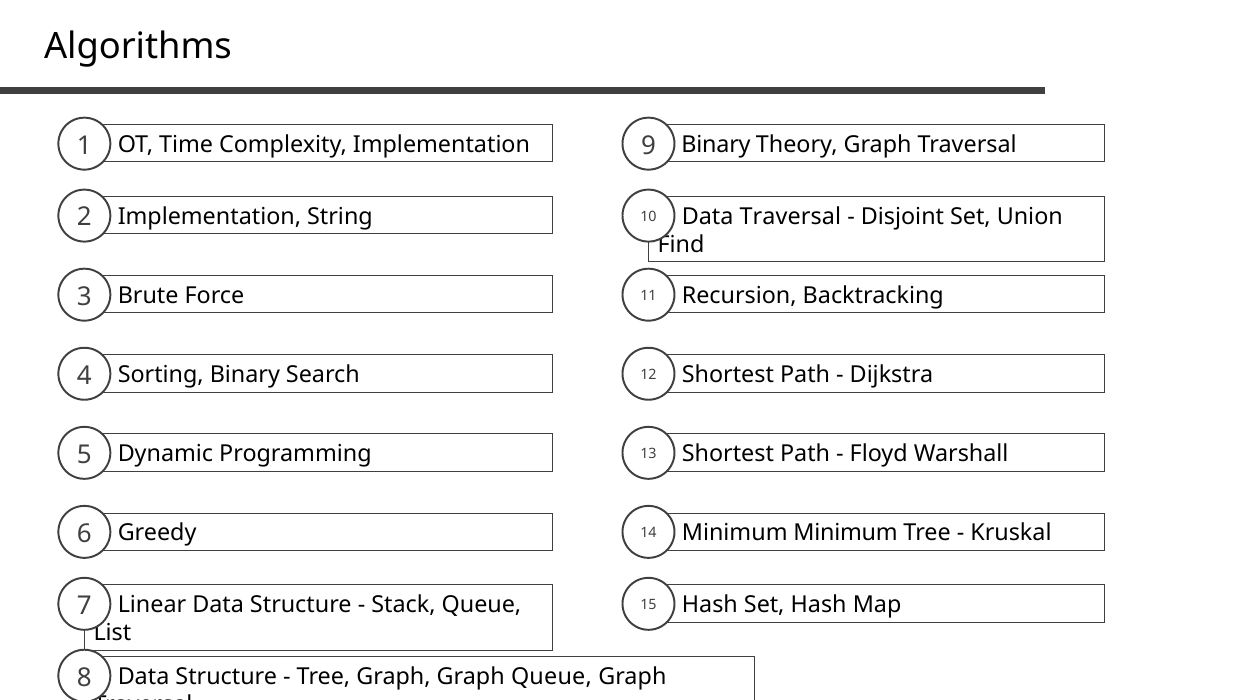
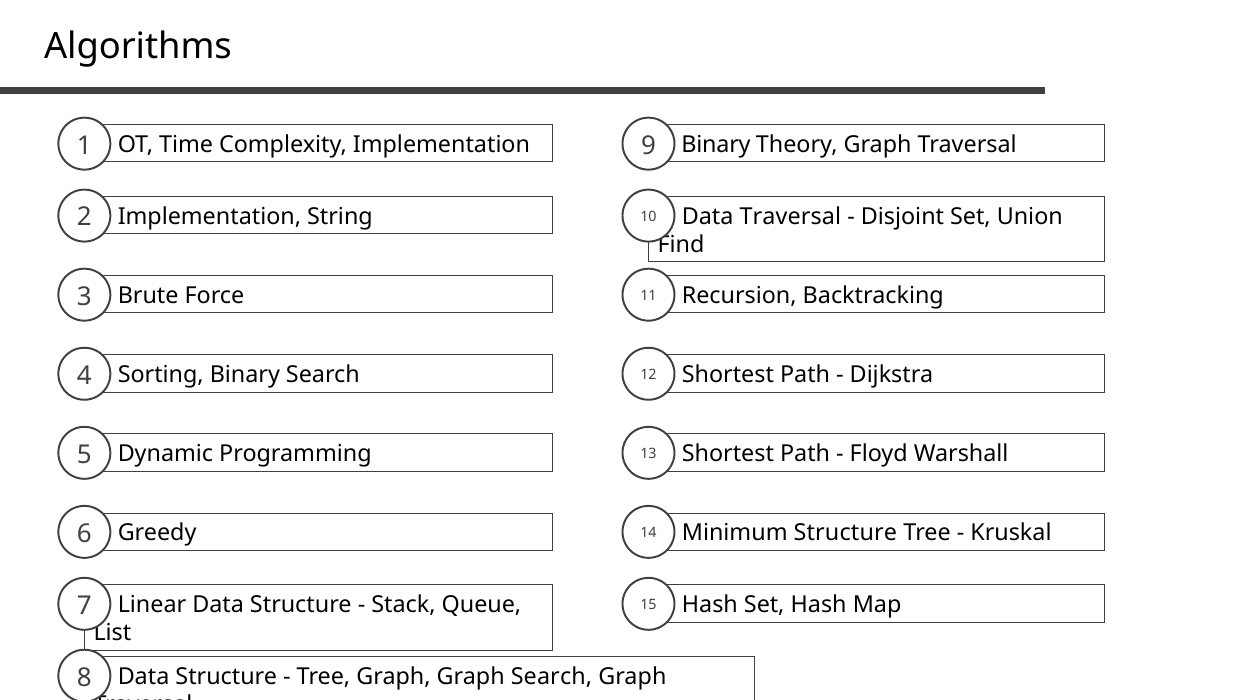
Minimum Minimum: Minimum -> Structure (845, 533)
Graph Queue: Queue -> Search (551, 677)
